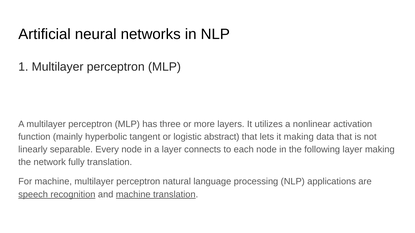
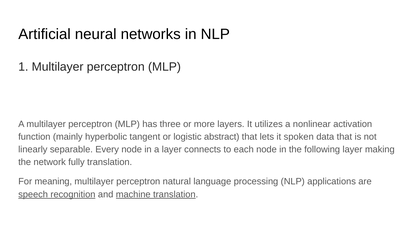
it making: making -> spoken (299, 137)
For machine: machine -> meaning (53, 182)
